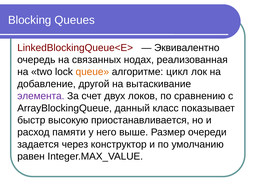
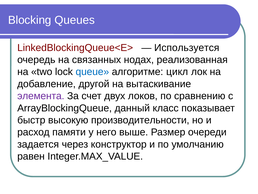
Эквивалентно: Эквивалентно -> Используется (187, 48)
queue colour: orange -> blue (92, 72)
приостанавливается: приостанавливается -> производительности (140, 120)
